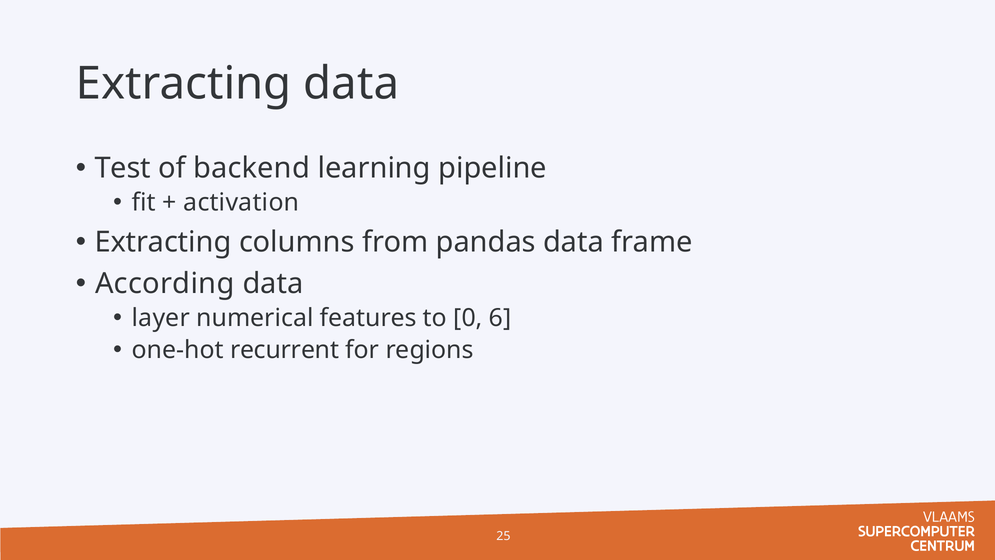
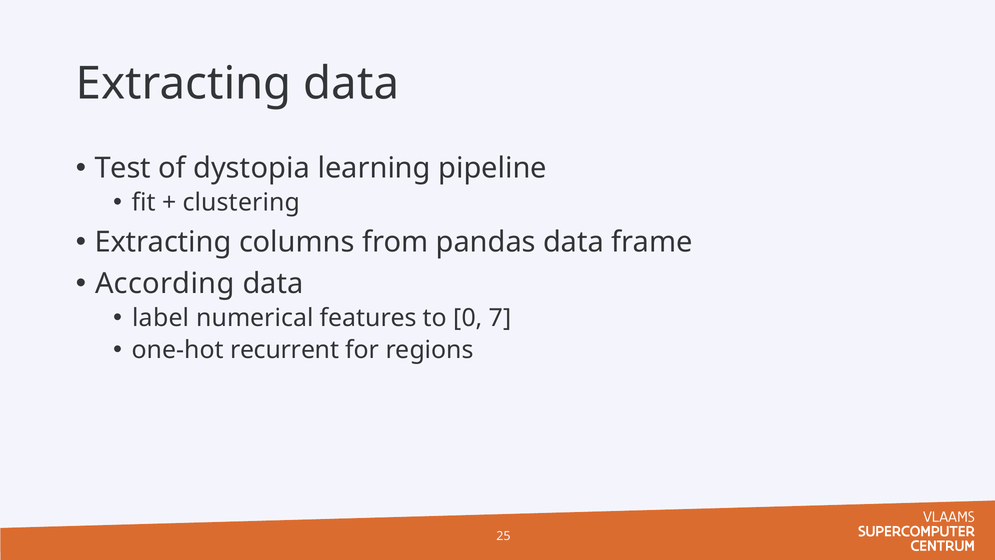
backend: backend -> dystopia (252, 168)
activation: activation -> clustering (241, 203)
layer: layer -> label (161, 318)
6: 6 -> 7 (500, 318)
